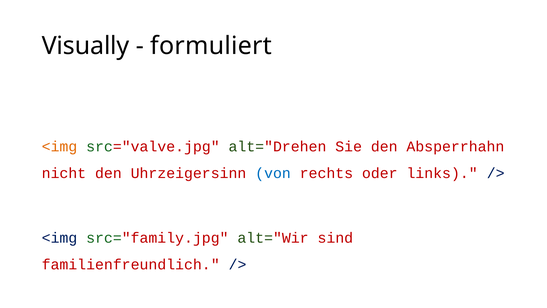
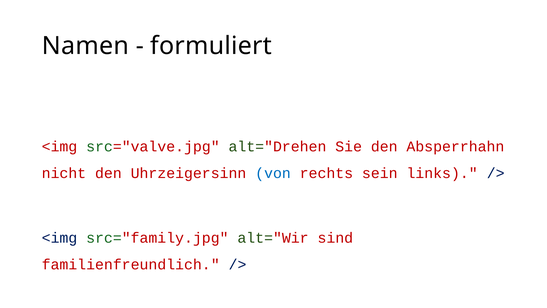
Visually: Visually -> Namen (85, 46)
<img colour: orange -> red (59, 146)
oder: oder -> sein (380, 173)
